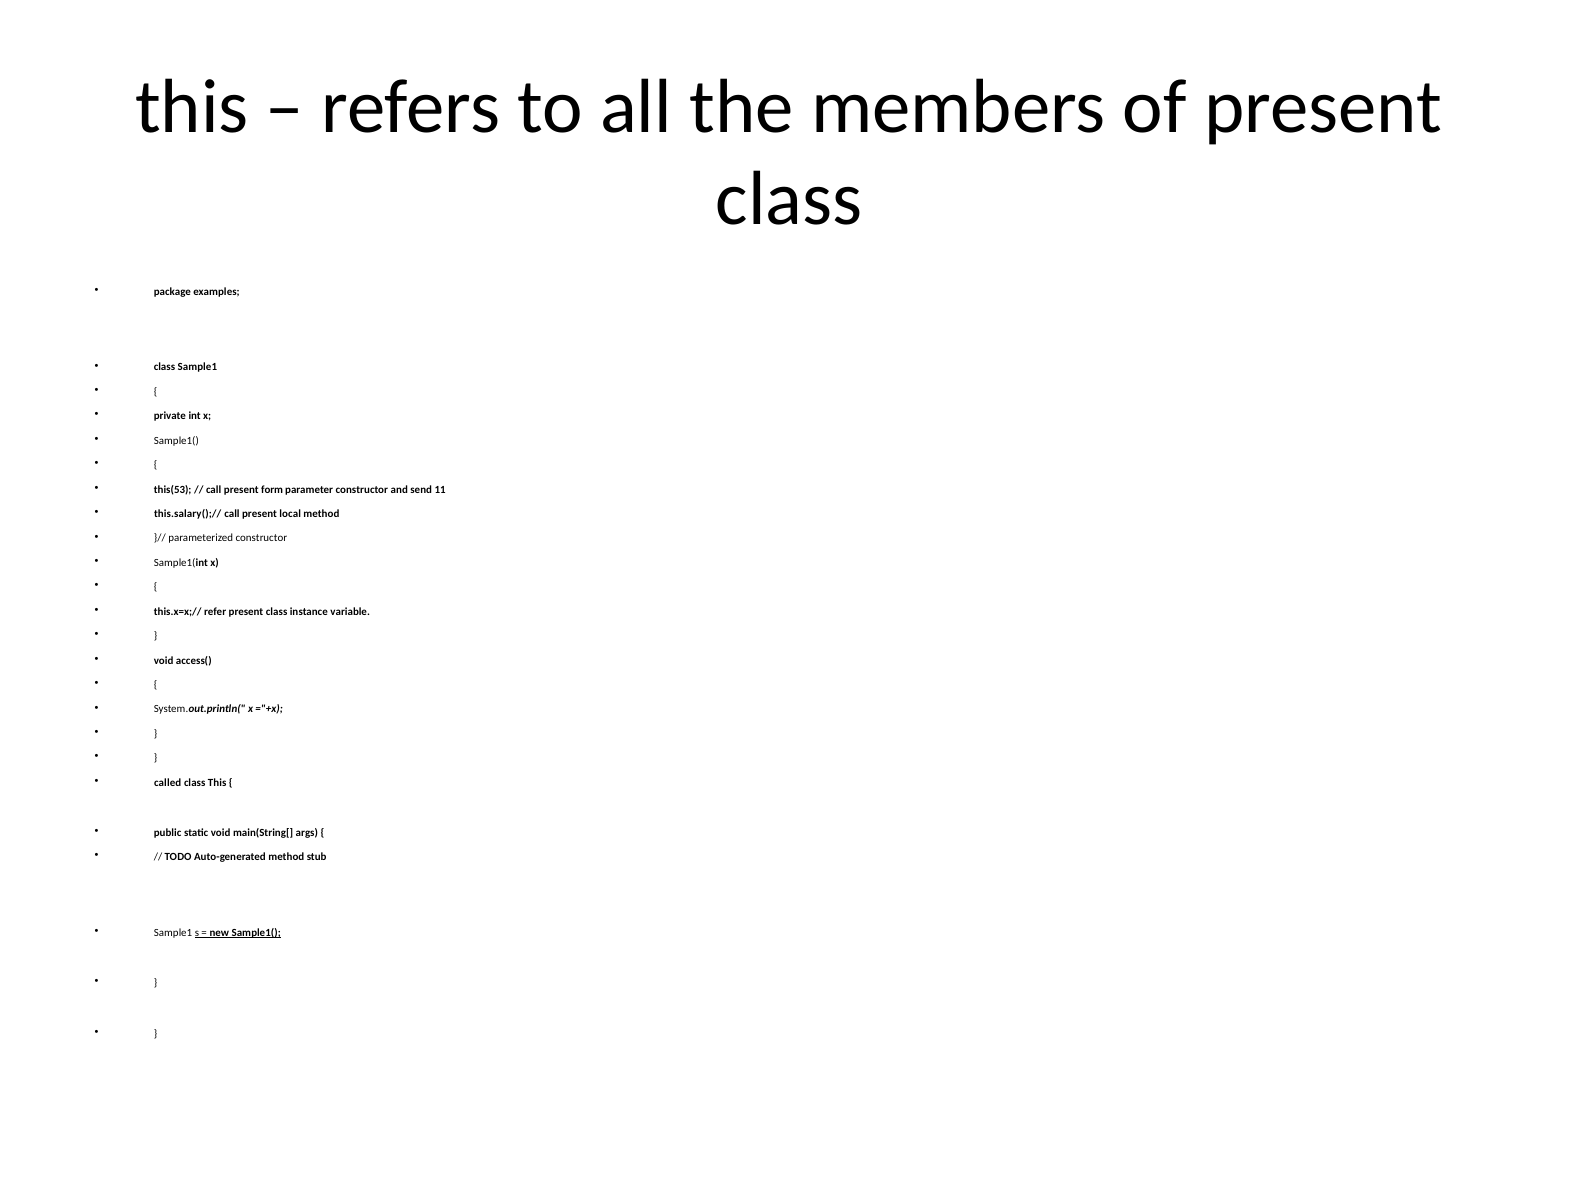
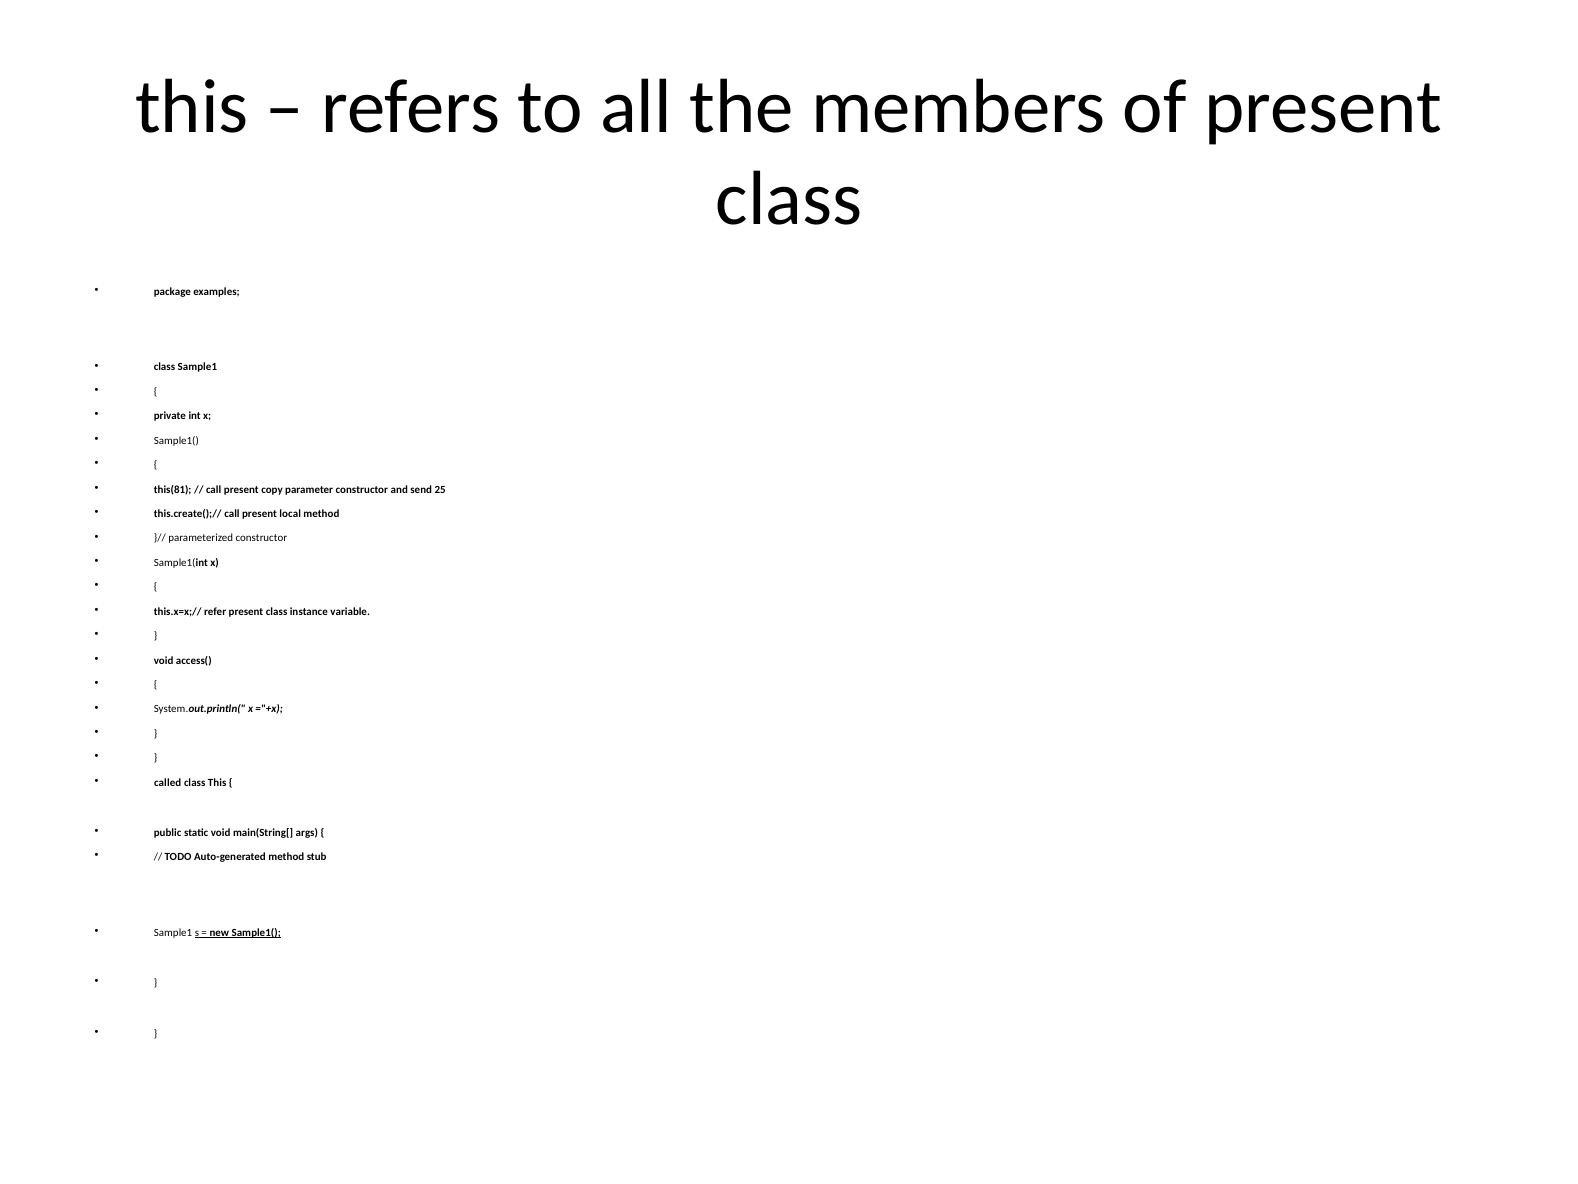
this(53: this(53 -> this(81 (173, 489)
form: form -> copy (272, 489)
11: 11 -> 25 (440, 489)
this.salary();//: this.salary();// -> this.create();// (188, 514)
